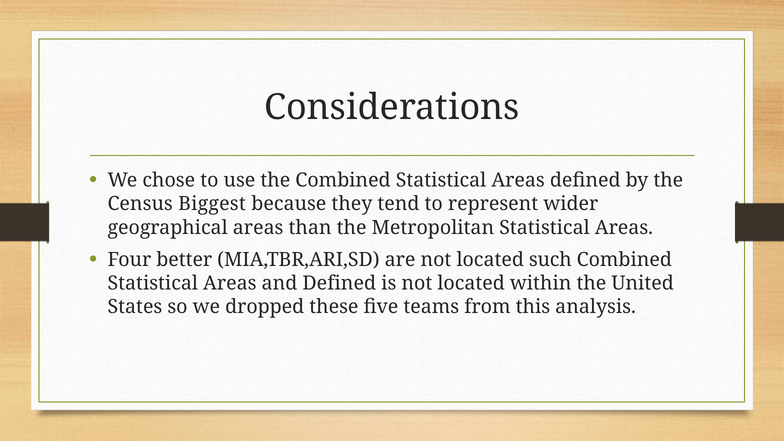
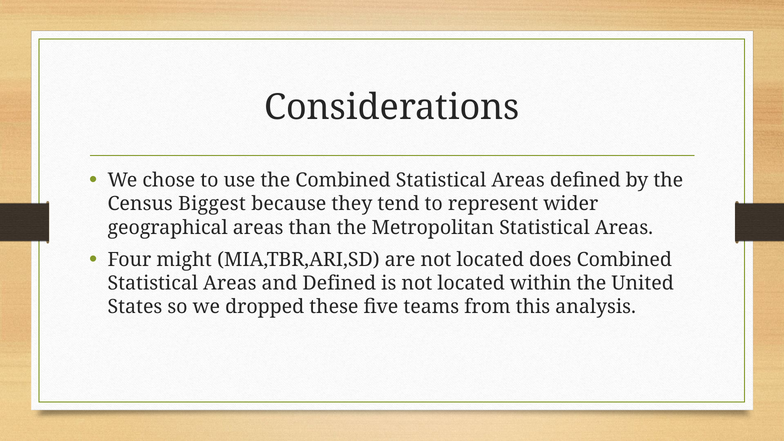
better: better -> might (184, 260)
such: such -> does (550, 260)
